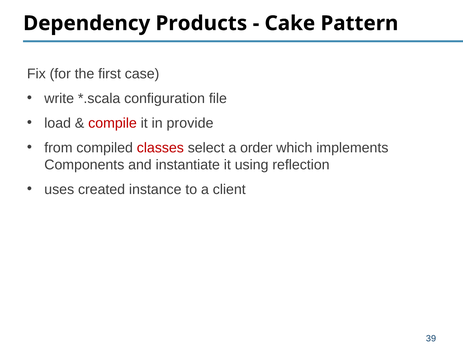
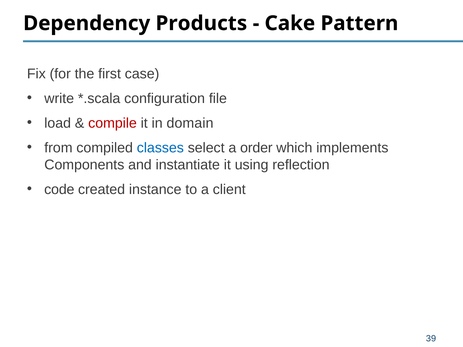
provide: provide -> domain (190, 123)
classes colour: red -> blue (160, 148)
uses: uses -> code (59, 189)
